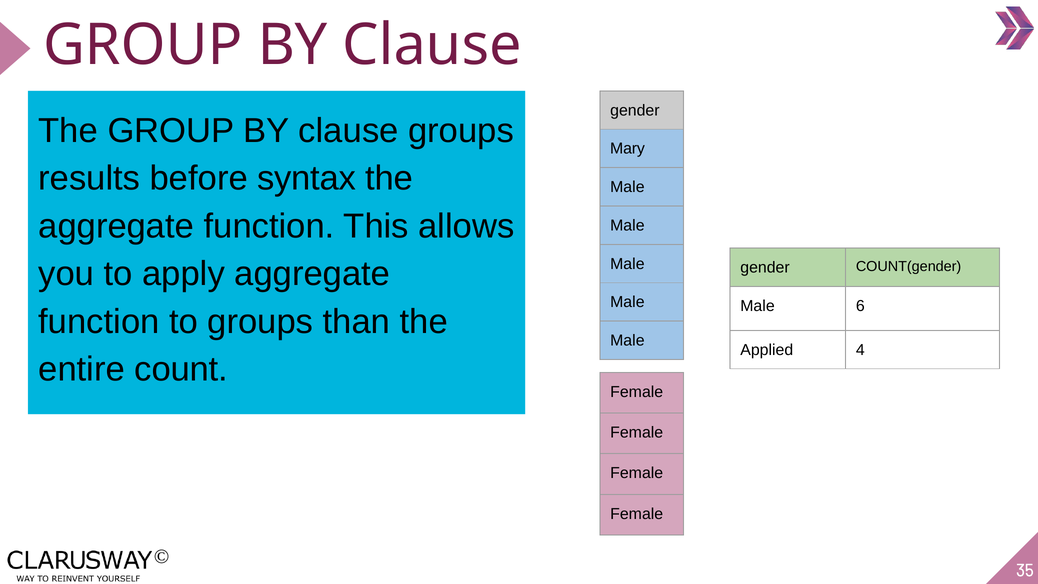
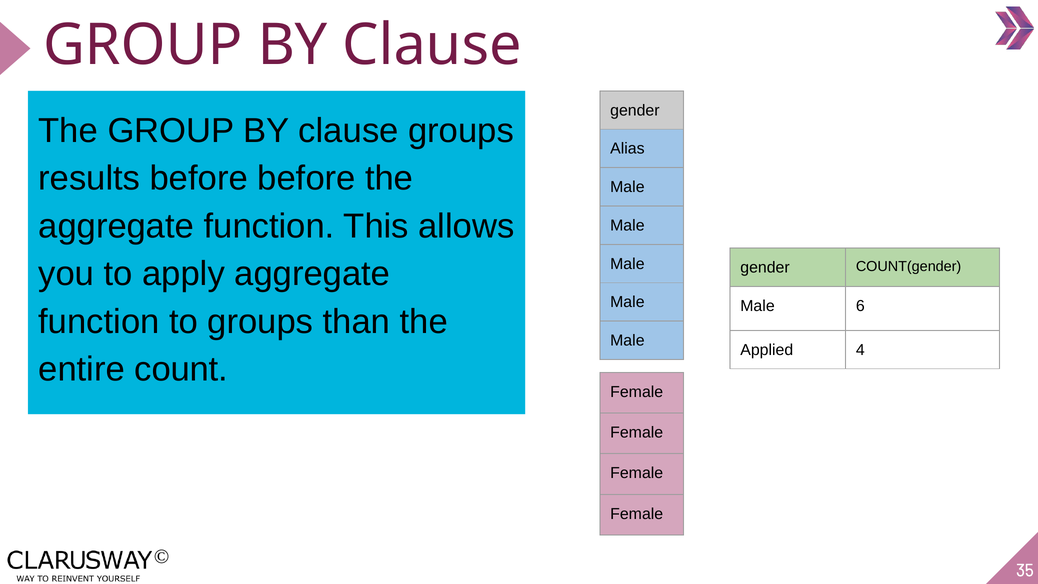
Mary: Mary -> Alias (627, 149)
before syntax: syntax -> before (307, 178)
